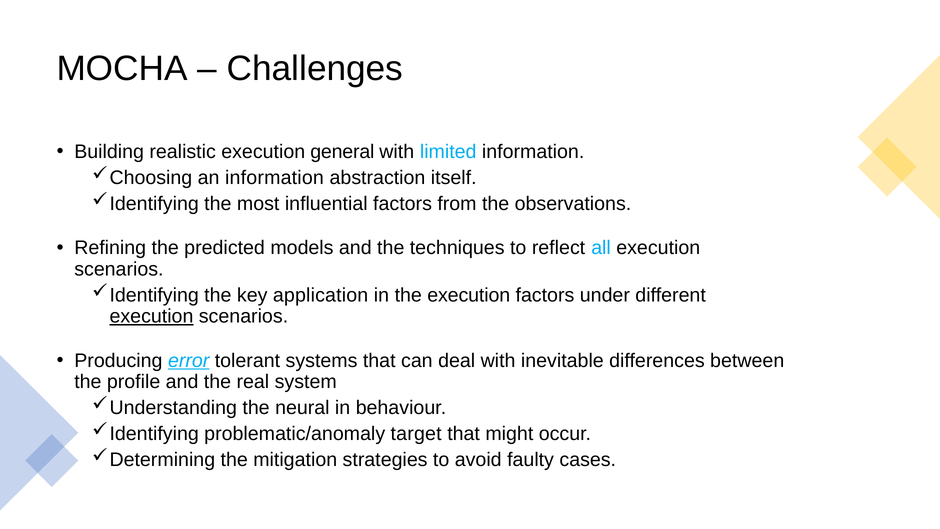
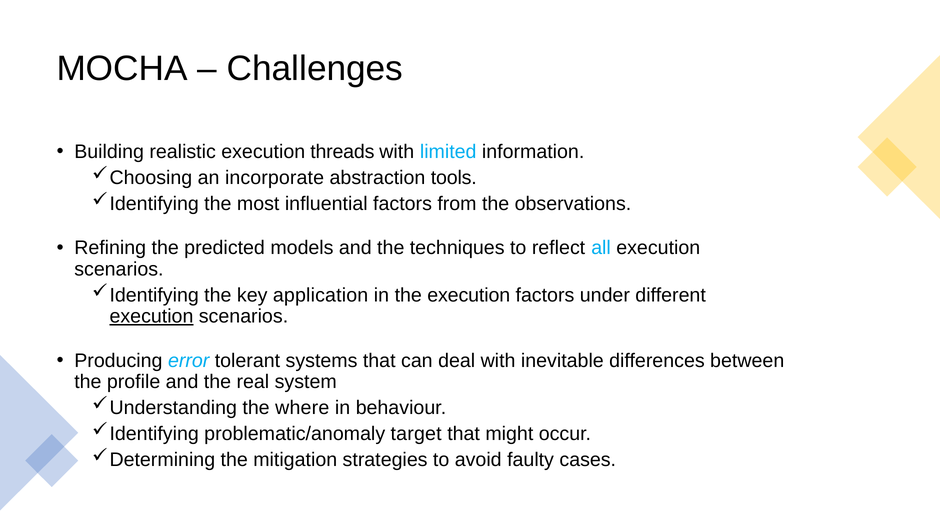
general: general -> threads (342, 151)
an information: information -> incorporate (275, 177)
itself: itself -> tools (454, 177)
error underline: present -> none (189, 360)
neural: neural -> where (302, 408)
